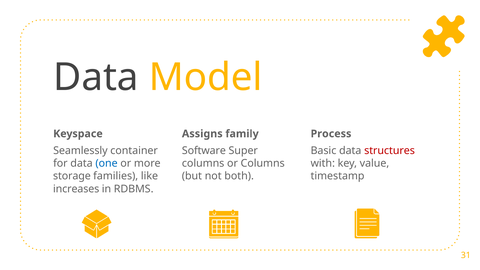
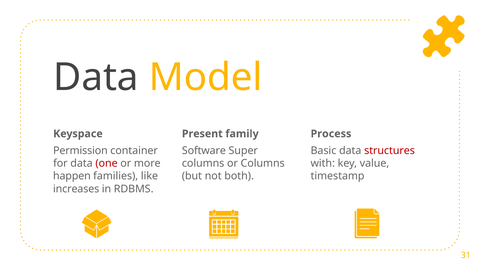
Assigns: Assigns -> Present (202, 134)
Seamlessly: Seamlessly -> Permission (80, 151)
one colour: blue -> red (107, 163)
storage: storage -> happen (72, 176)
